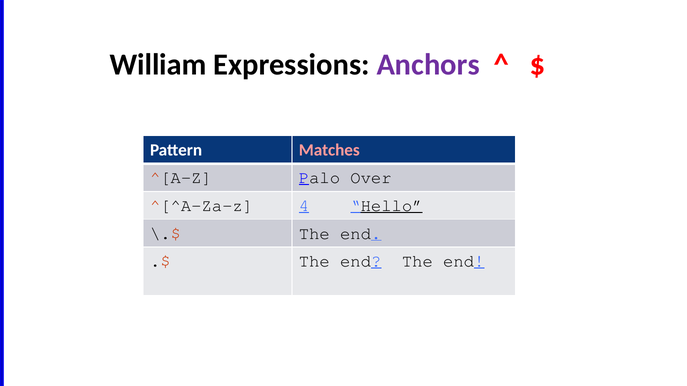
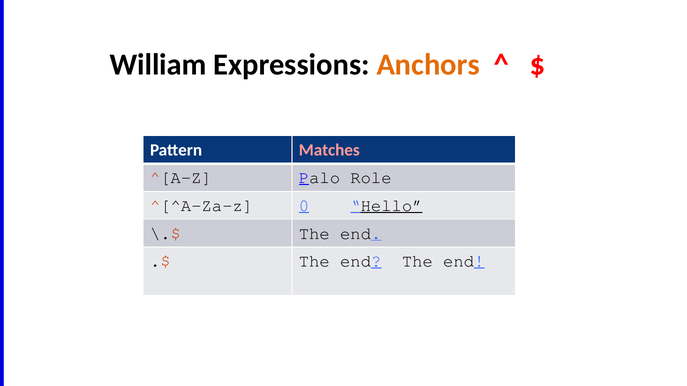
Anchors colour: purple -> orange (428, 65)
Over: Over -> Role (371, 178)
4: 4 -> 0 (304, 206)
